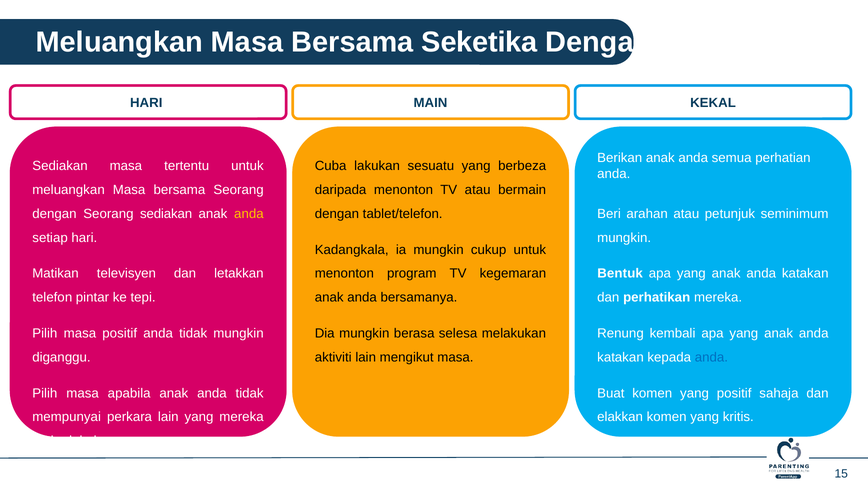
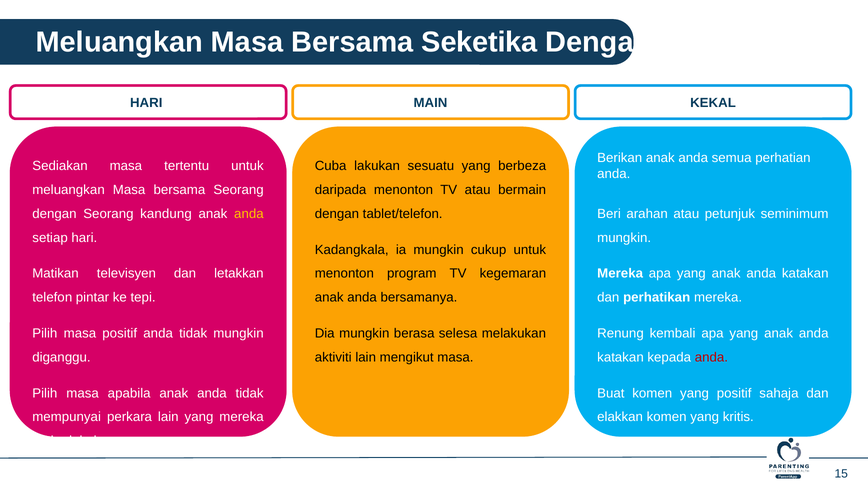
Seorang sediakan: sediakan -> kandung (166, 214)
Bentuk: Bentuk -> Mereka (620, 274)
anda colour: blue -> red (711, 357)
